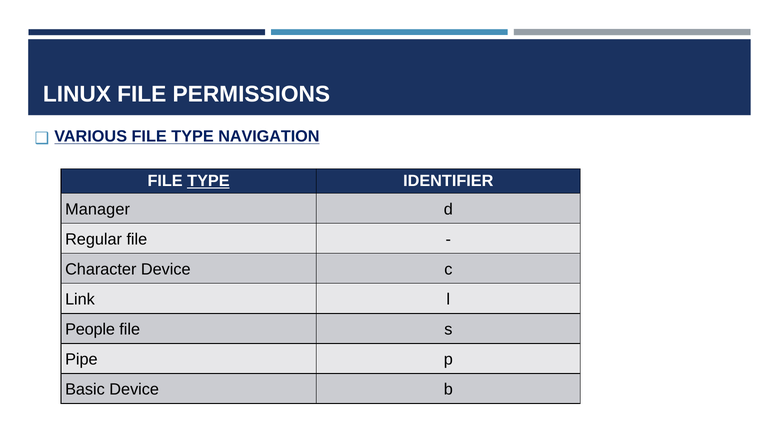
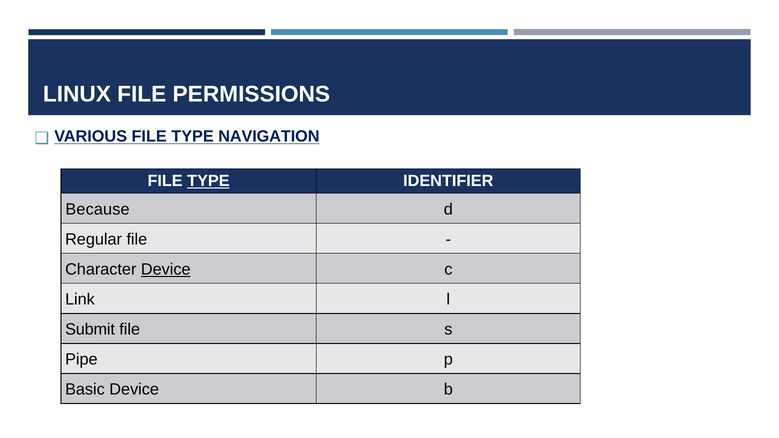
Manager: Manager -> Because (98, 210)
Device underline: none -> present (166, 270)
People: People -> Submit (90, 330)
